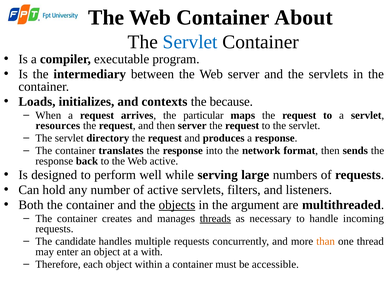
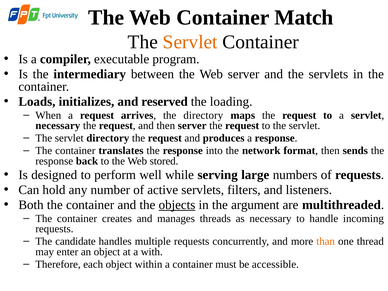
About: About -> Match (304, 17)
Servlet colour: blue -> orange (190, 42)
contexts: contexts -> reserved (165, 102)
because: because -> loading (231, 102)
the particular: particular -> directory (203, 115)
resources: resources -> necessary (58, 126)
Web active: active -> stored (164, 161)
threads underline: present -> none (215, 219)
